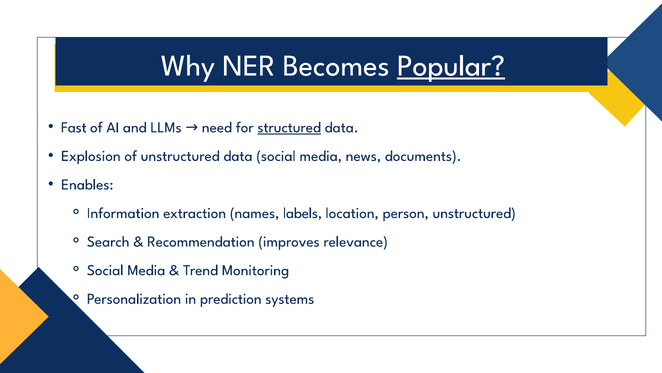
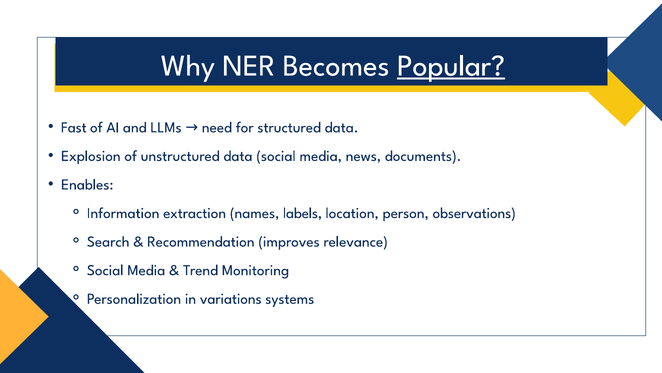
structured underline: present -> none (289, 127)
person unstructured: unstructured -> observations (474, 213)
prediction: prediction -> variations (231, 298)
